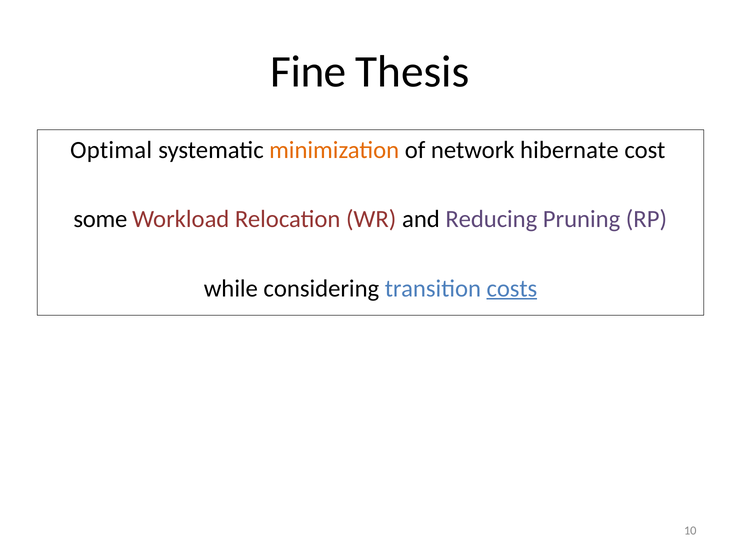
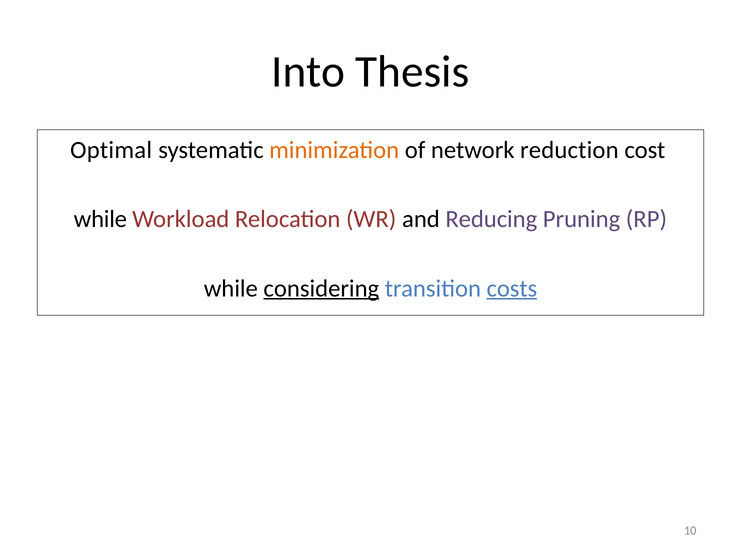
Fine: Fine -> Into (308, 72)
hibernate: hibernate -> reduction (569, 150)
some: some -> while (100, 219)
considering underline: none -> present (321, 288)
